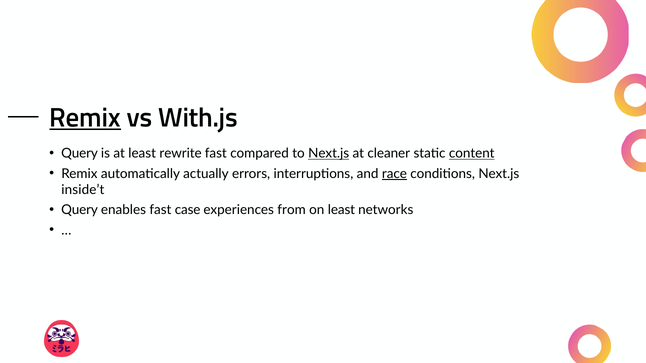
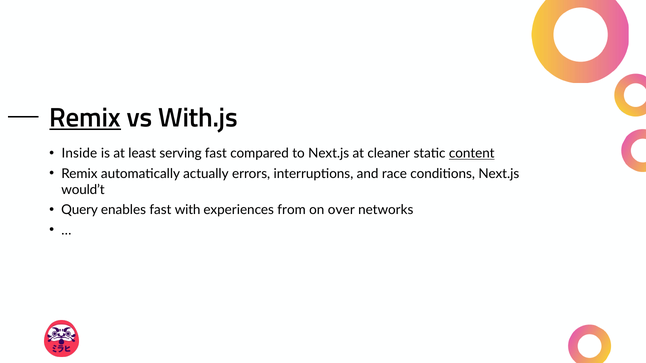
Query: Query -> Inside (79, 154)
rewrite: rewrite -> serving (181, 154)
Next.js underline: present -> none (329, 154)
race underline: present -> none (394, 174)
inside’t: inside’t -> would’t (83, 190)
case: case -> with (188, 210)
on least: least -> over (341, 210)
